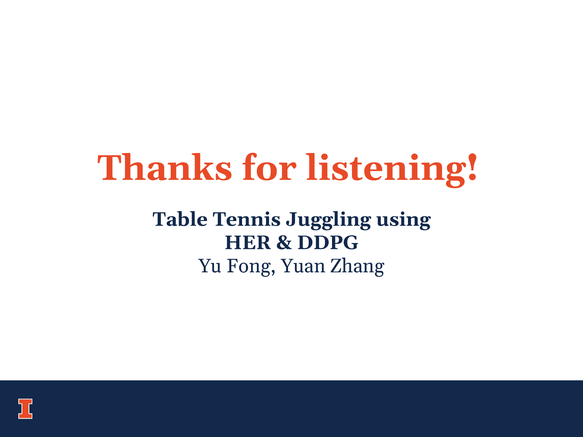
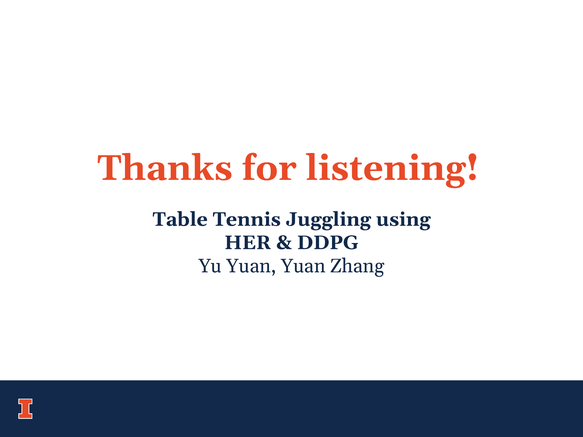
Yu Fong: Fong -> Yuan (251, 266)
